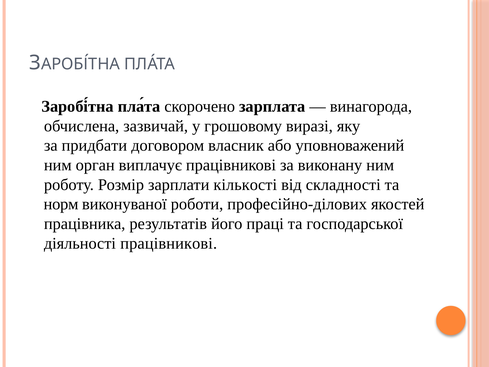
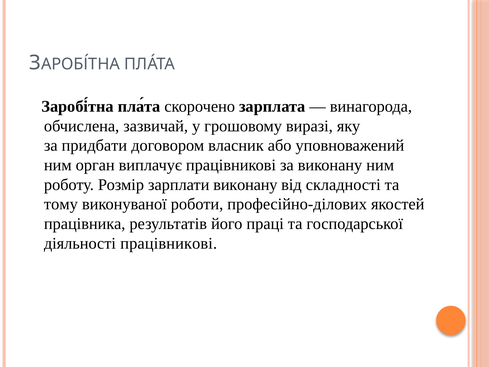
зарплати кількості: кількості -> виконану (245, 185)
норм: норм -> тому (61, 204)
